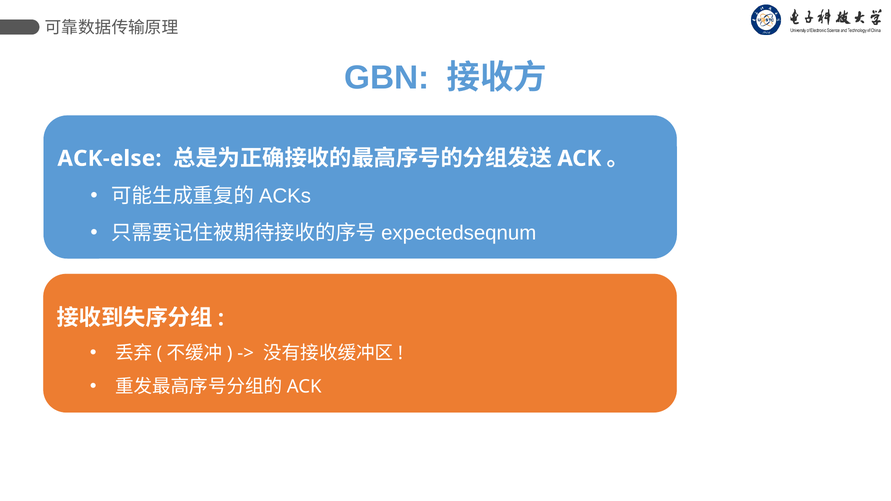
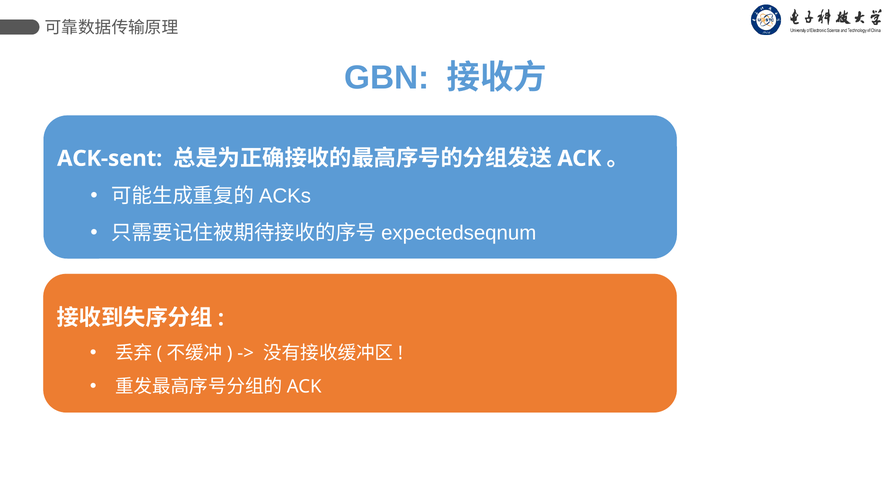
ACK-else: ACK-else -> ACK-sent (110, 159)
